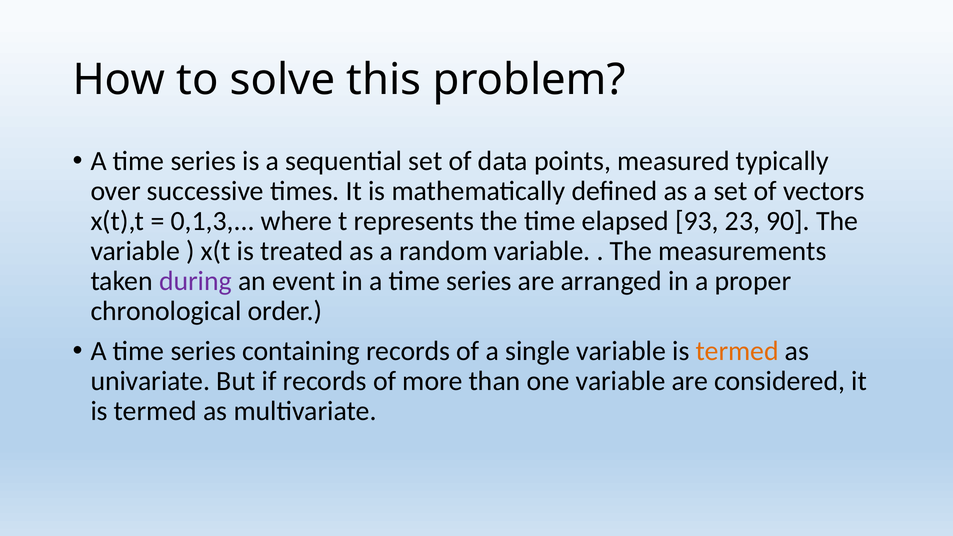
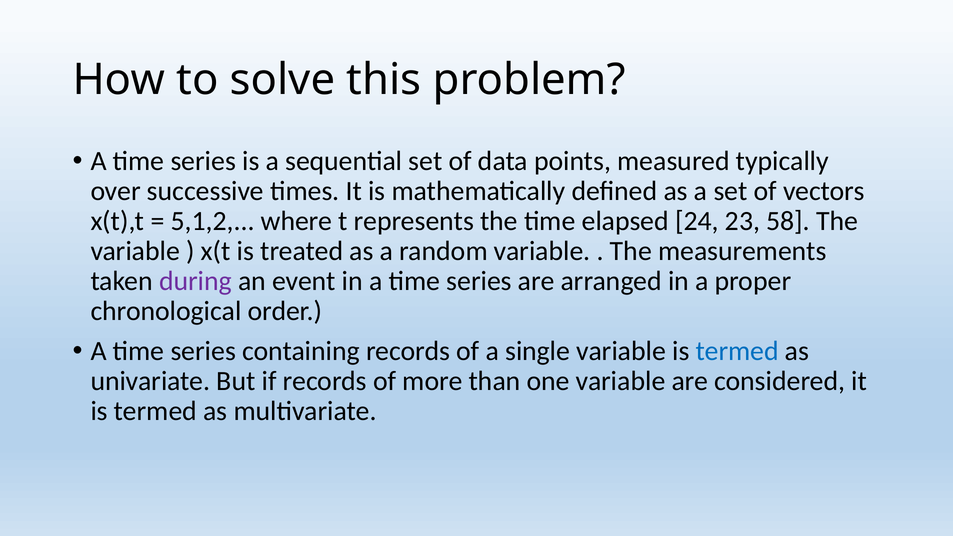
0,1,3: 0,1,3 -> 5,1,2 (213, 221)
93: 93 -> 24 (697, 221)
90: 90 -> 58 (788, 221)
termed colour: orange -> blue (737, 351)
